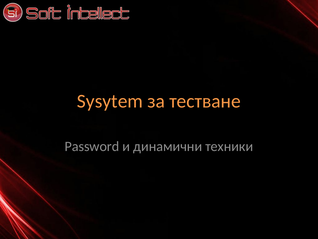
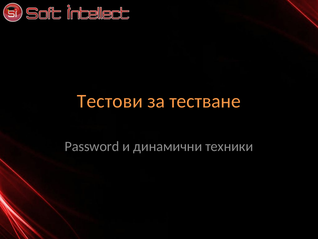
Sysytem: Sysytem -> Тестови (110, 101)
